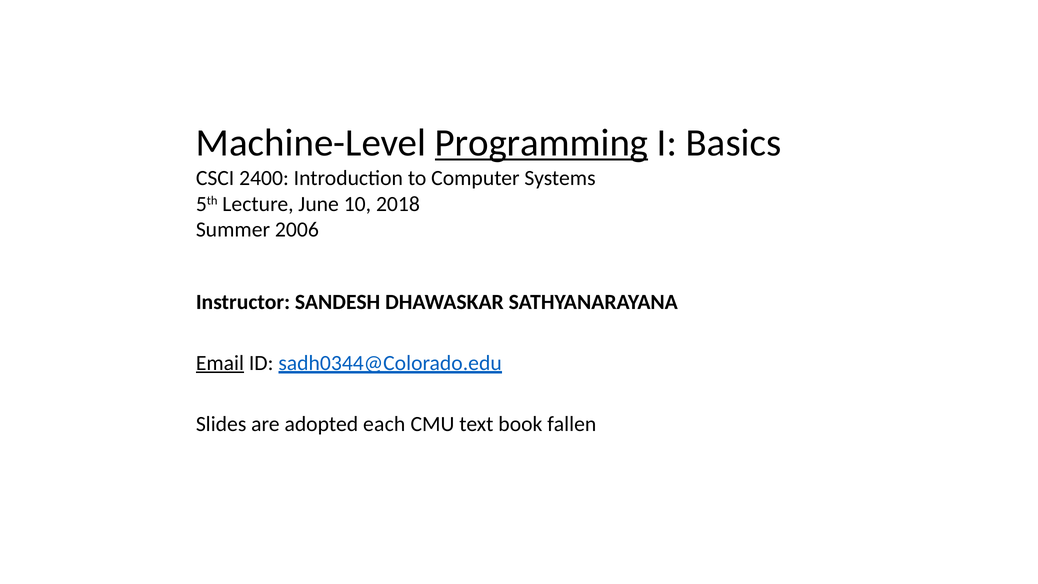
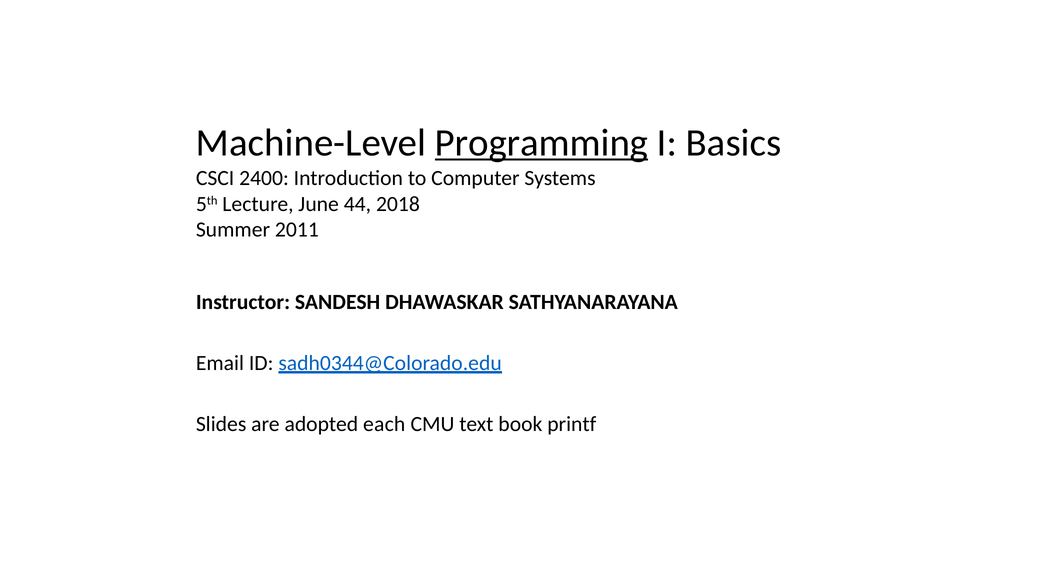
10: 10 -> 44 (357, 204)
2006: 2006 -> 2011 (297, 230)
Email underline: present -> none (220, 363)
fallen: fallen -> printf (572, 424)
